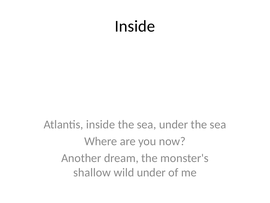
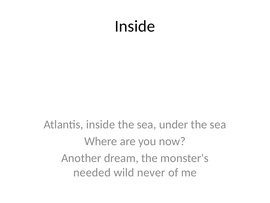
shallow: shallow -> needed (92, 172)
wild under: under -> never (151, 172)
